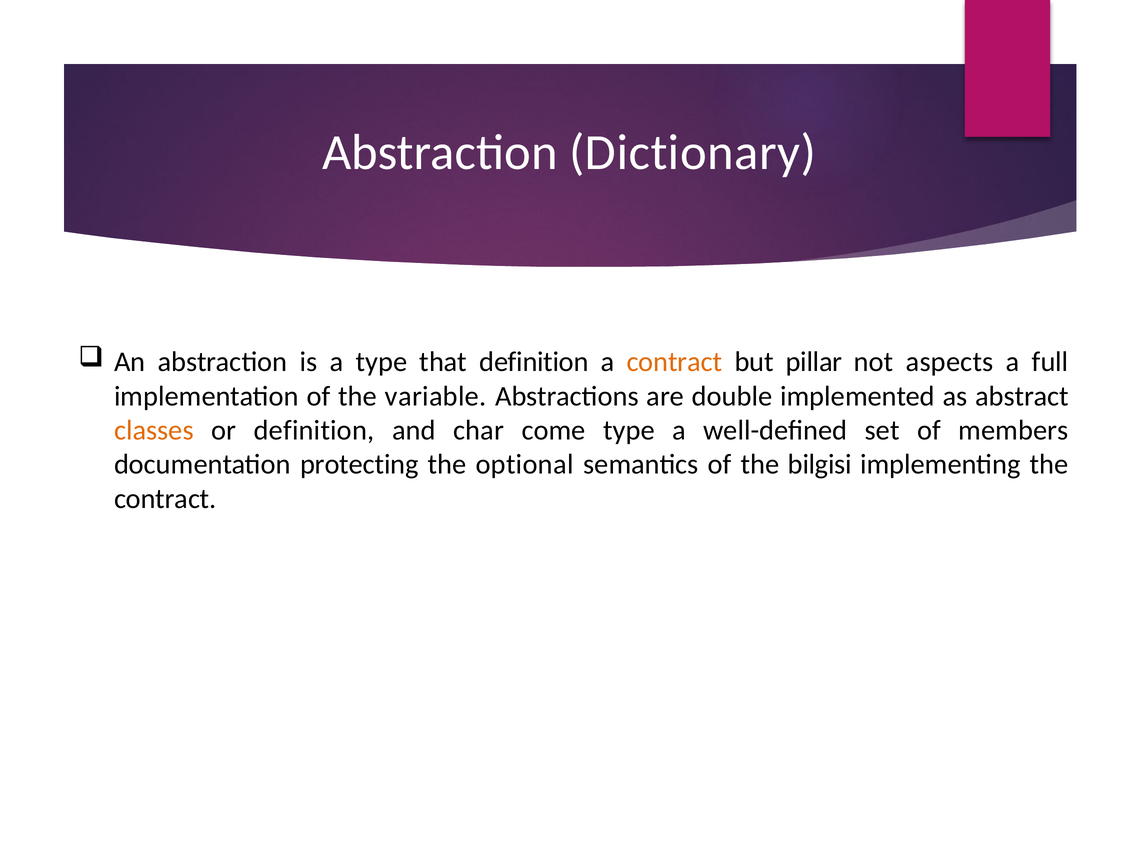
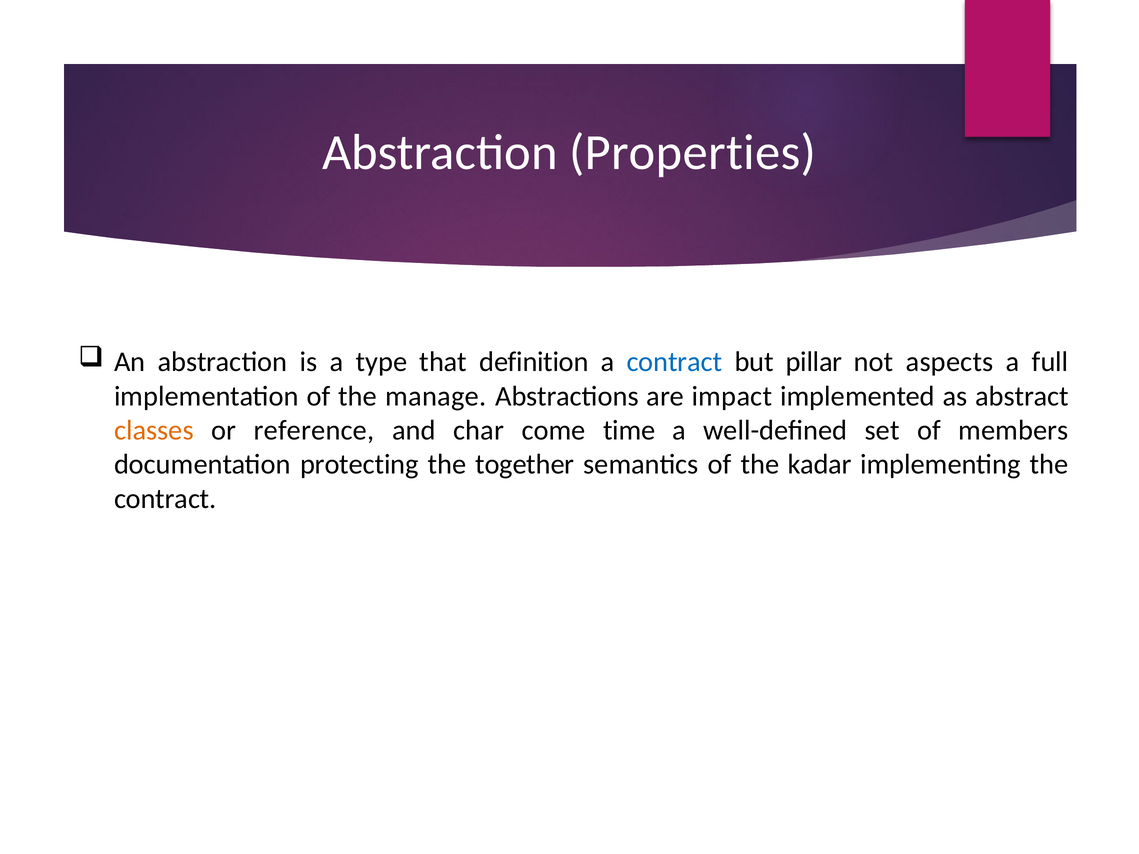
Dictionary: Dictionary -> Properties (693, 153)
contract colour: orange -> blue (674, 362)
variable: variable -> manage (436, 396)
double: double -> impact (732, 396)
or definition: definition -> reference (314, 430)
come type: type -> time (629, 430)
optional: optional -> together (525, 465)
bilgisi: bilgisi -> kadar (820, 465)
